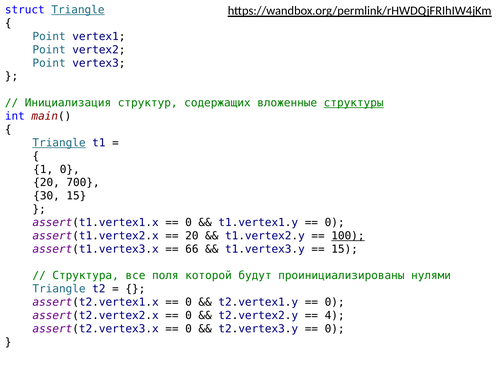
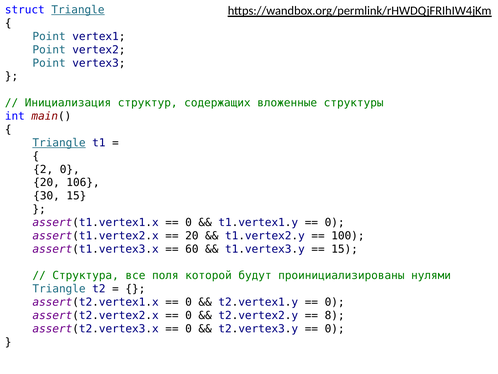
структуры underline: present -> none (354, 103)
1: 1 -> 2 (43, 169)
700: 700 -> 106 (83, 182)
100 underline: present -> none (348, 235)
66: 66 -> 60 (192, 249)
4: 4 -> 8 (335, 315)
